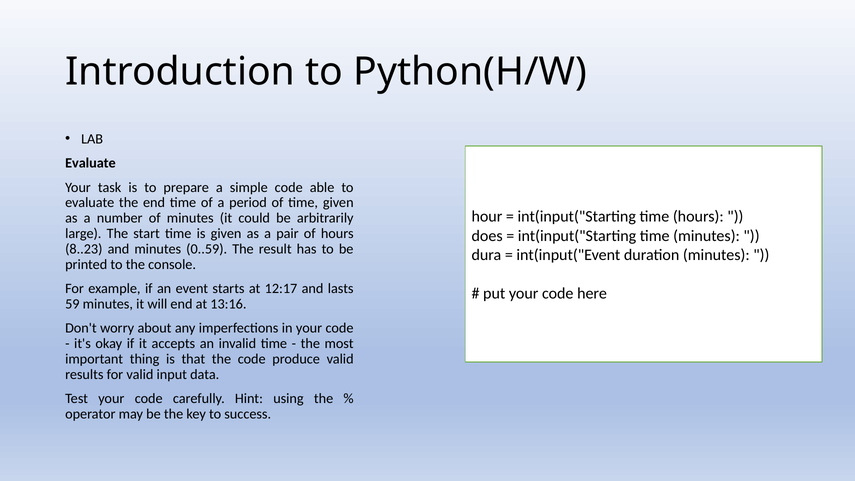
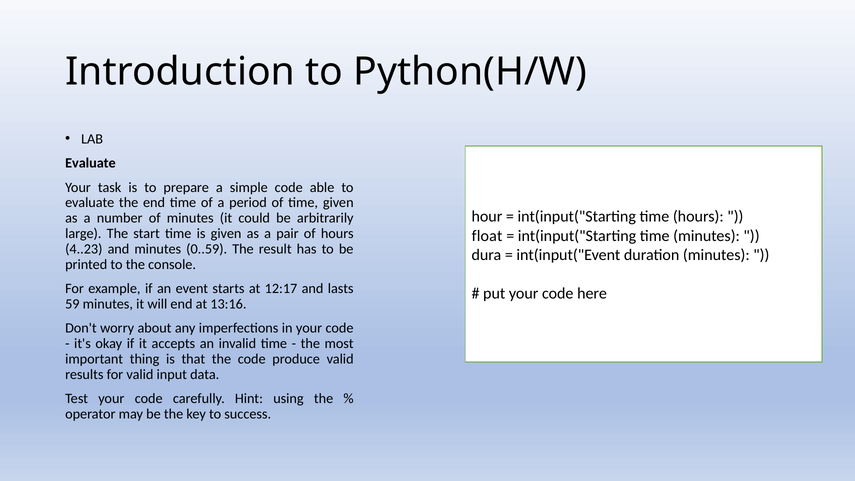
does: does -> float (487, 236)
8..23: 8..23 -> 4..23 (84, 249)
